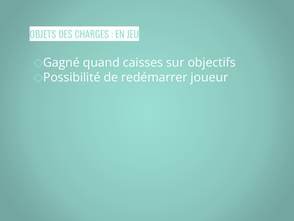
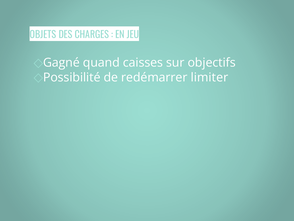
joueur: joueur -> limiter (209, 77)
